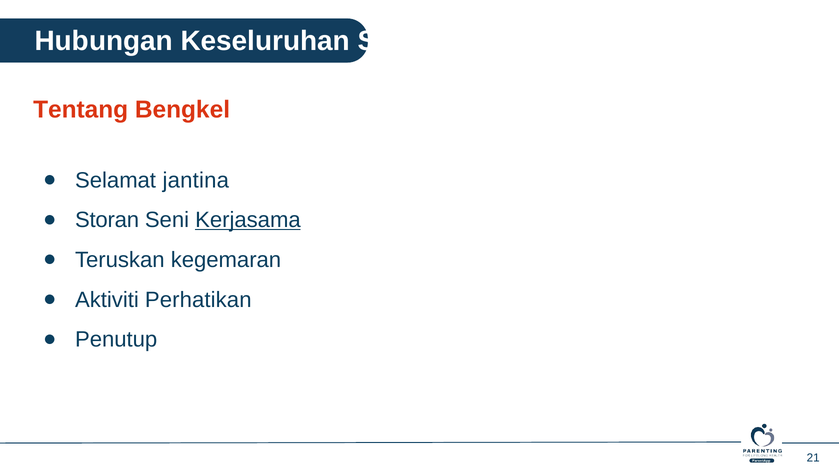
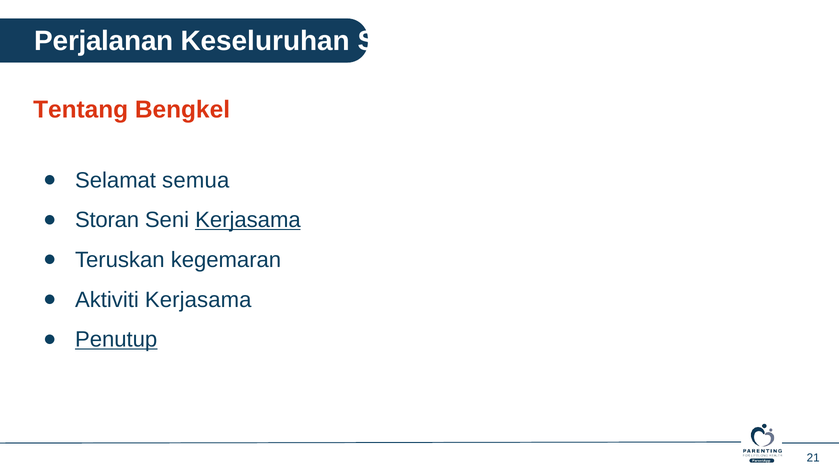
Hubungan: Hubungan -> Perjalanan (104, 41)
jantina: jantina -> semua (196, 180)
Aktiviti Perhatikan: Perhatikan -> Kerjasama (198, 300)
Penutup underline: none -> present (116, 340)
